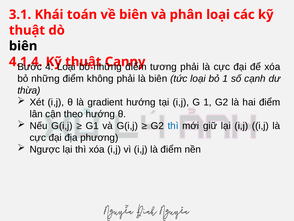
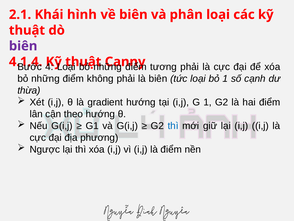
3.1: 3.1 -> 2.1 (20, 15)
toán: toán -> hình (82, 15)
biên colour: black -> purple (23, 46)
